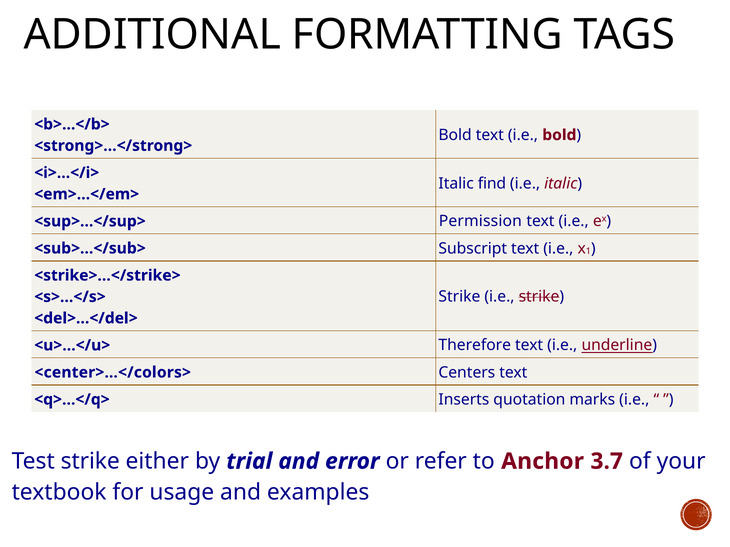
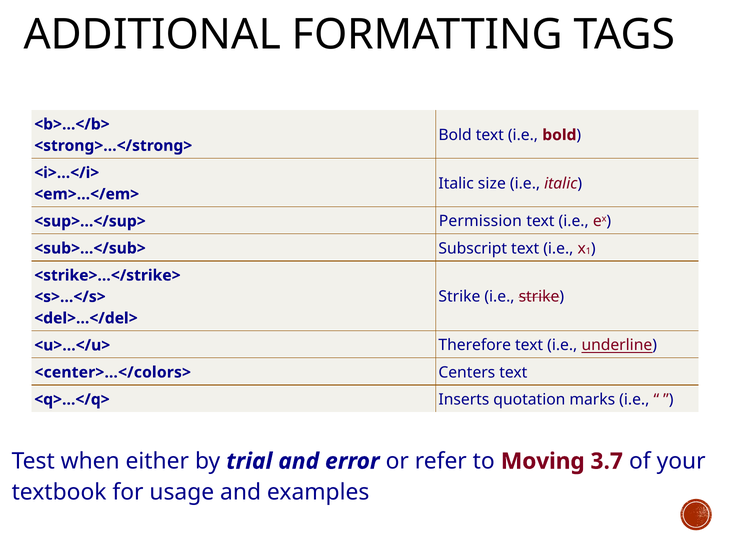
find: find -> size (492, 184)
Test strike: strike -> when (90, 462)
Anchor: Anchor -> Moving (543, 462)
